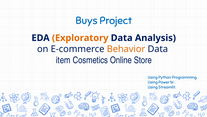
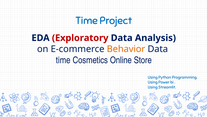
Buys: Buys -> Time (87, 21)
Exploratory colour: orange -> red (80, 38)
item: item -> time (63, 60)
